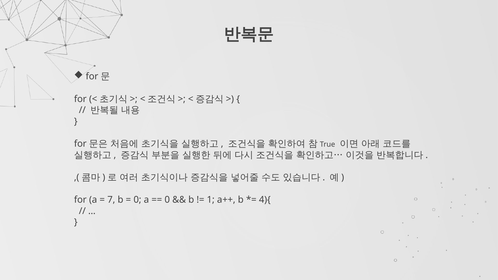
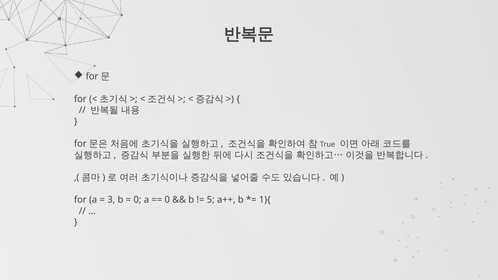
7: 7 -> 3 (111, 200)
1: 1 -> 5 (211, 200)
4){: 4){ -> 1){ (265, 200)
